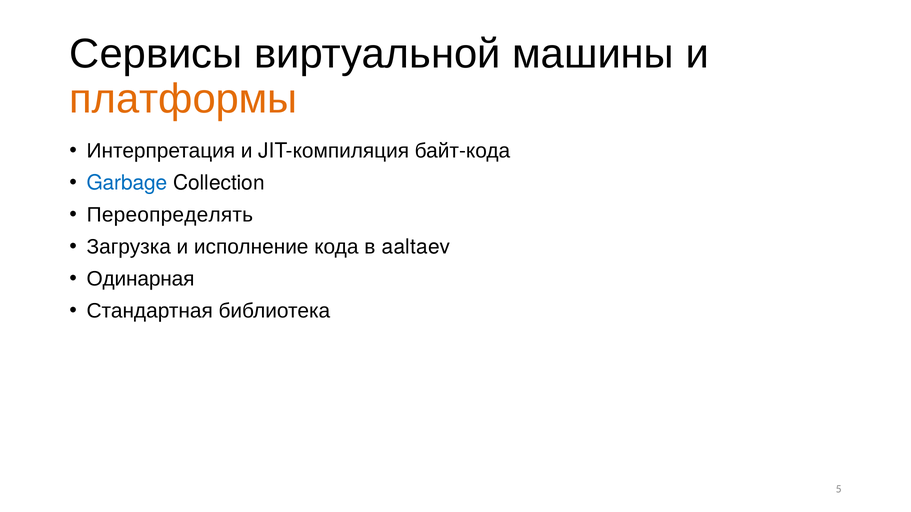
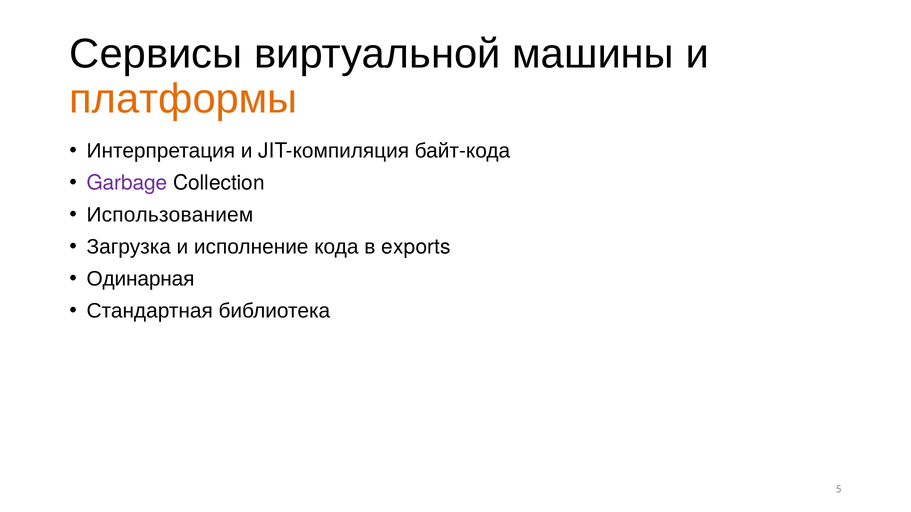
Garbage colour: blue -> purple (127, 183)
Переопределять: Переопределять -> Использованием (170, 215)
aaltaev: aaltaev -> exports (416, 247)
